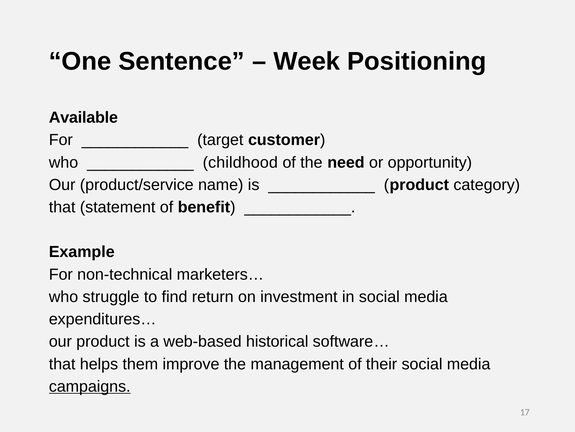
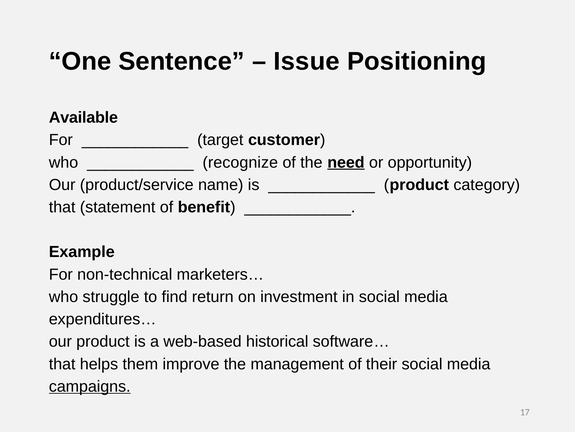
Week: Week -> Issue (307, 61)
childhood: childhood -> recognize (240, 162)
need underline: none -> present (346, 162)
